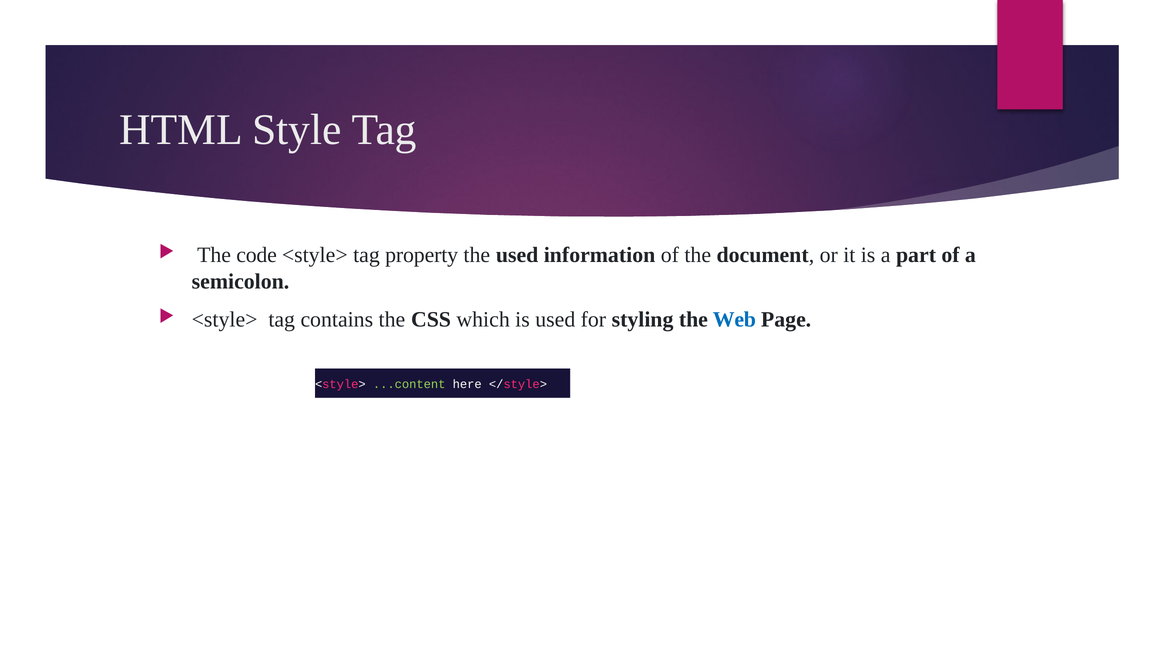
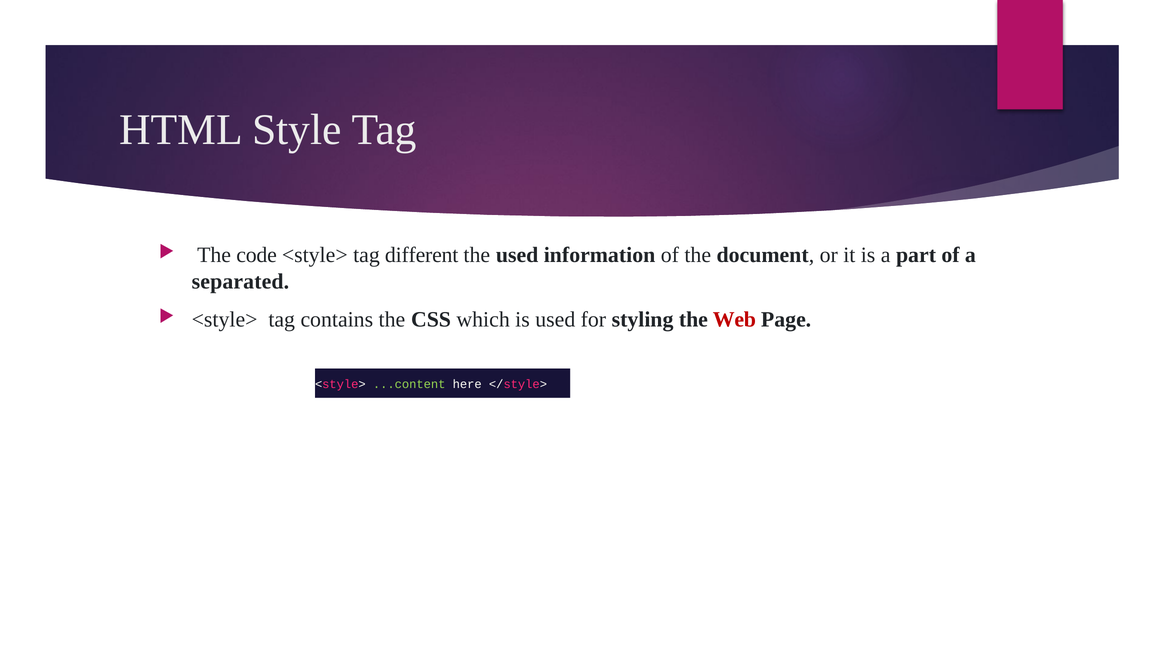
property: property -> different (422, 255)
semicolon: semicolon -> separated (240, 281)
Web colour: blue -> red (734, 319)
